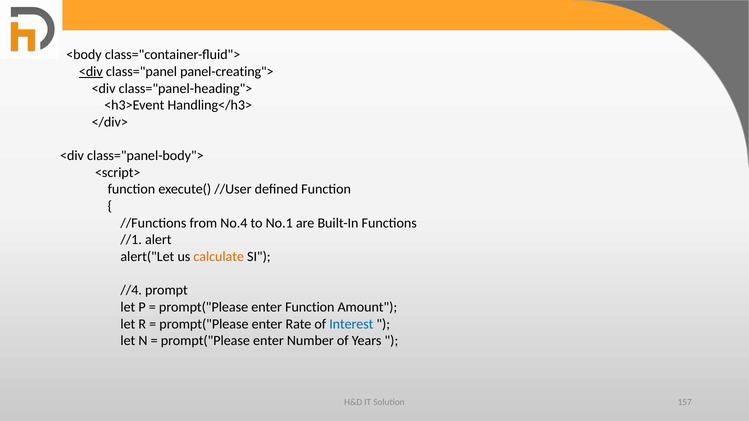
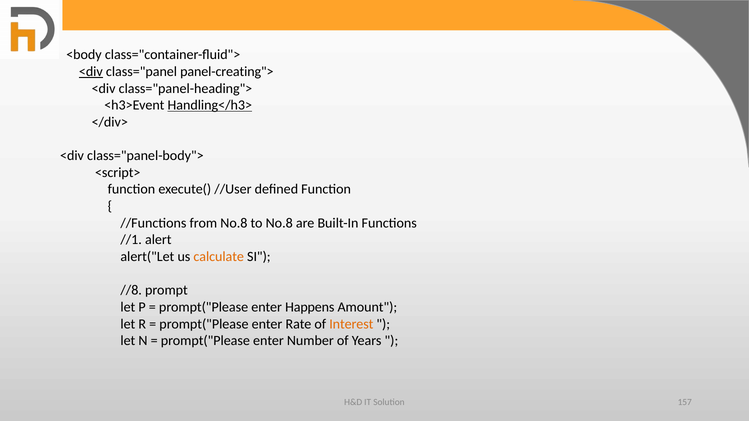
Handling</h3> underline: none -> present (210, 105)
from No.4: No.4 -> No.8 (234, 223)
to No.1: No.1 -> No.8 (279, 223)
//4: //4 -> //8 (131, 290)
enter Function: Function -> Happens (310, 307)
Interest colour: blue -> orange (351, 324)
